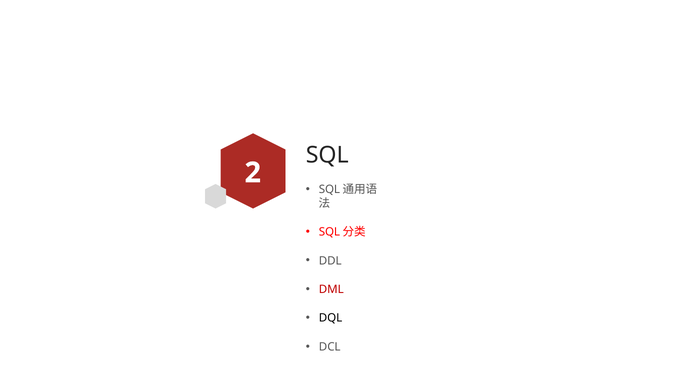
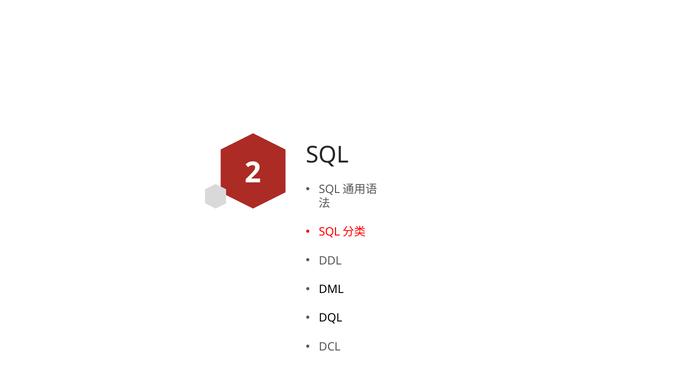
DML colour: red -> black (331, 289)
